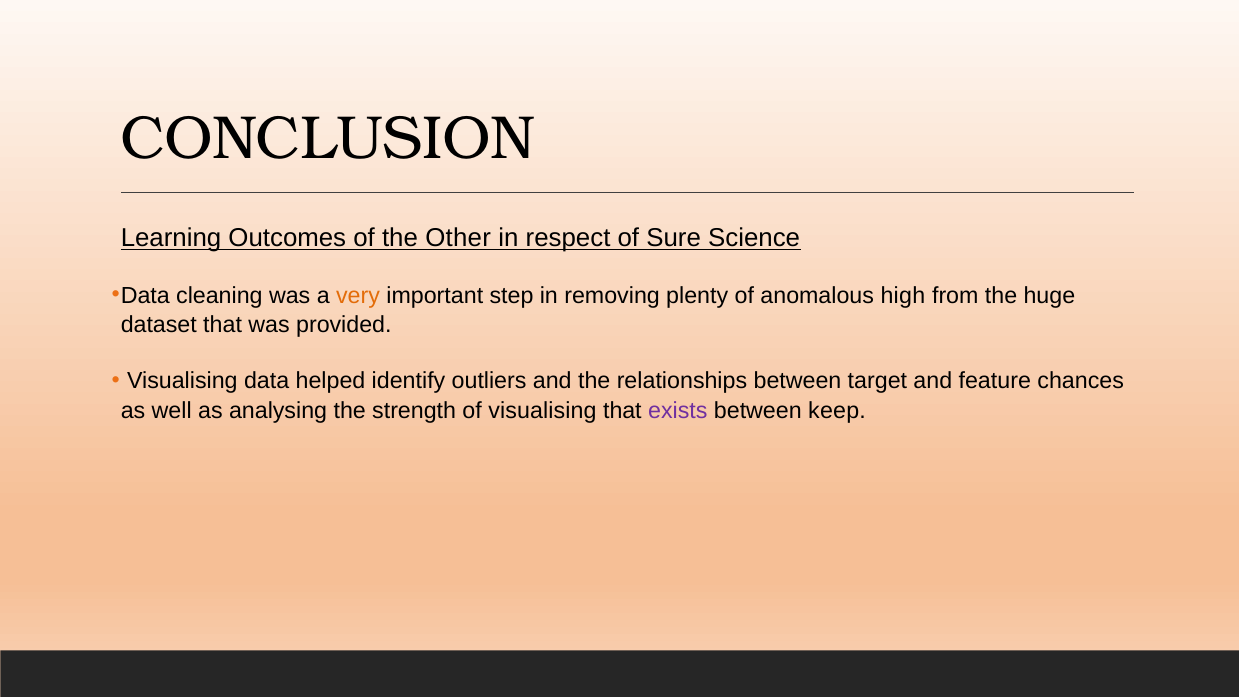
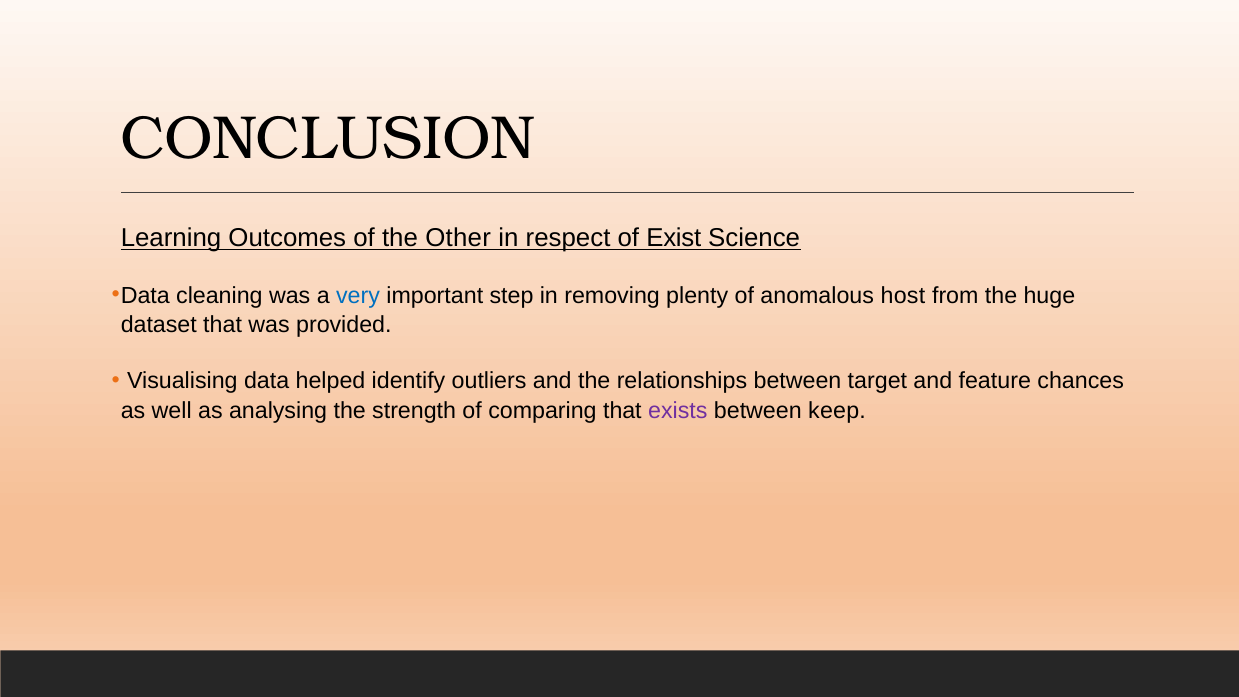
Sure: Sure -> Exist (674, 238)
very colour: orange -> blue (358, 295)
high: high -> host (903, 295)
of visualising: visualising -> comparing (542, 411)
